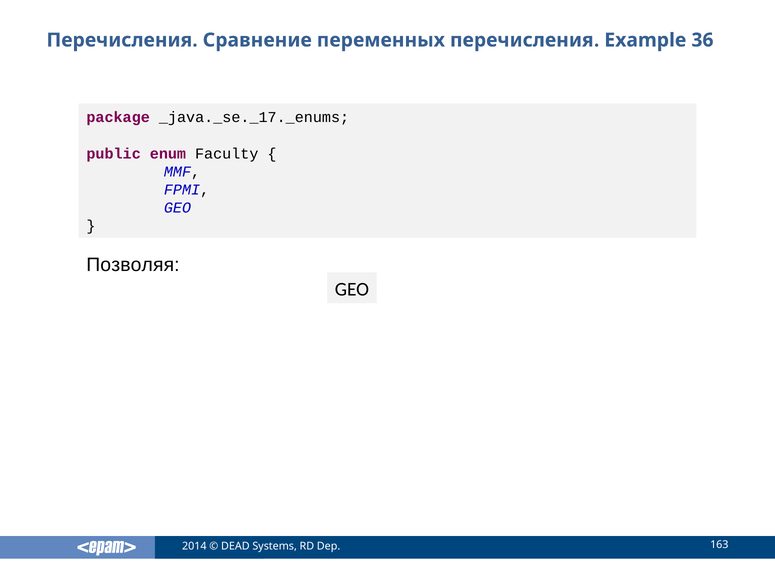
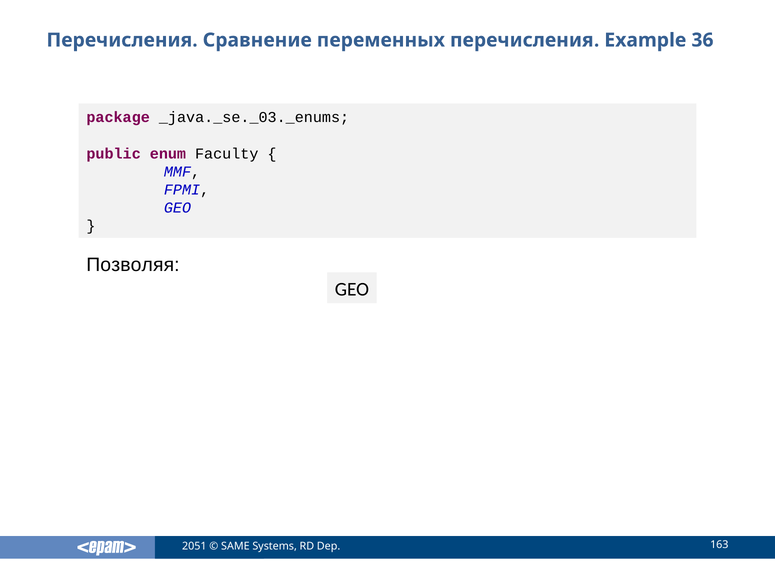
_java._se._17._enums: _java._se._17._enums -> _java._se._03._enums (254, 117)
2014: 2014 -> 2051 (194, 547)
DEAD: DEAD -> SAME (235, 547)
